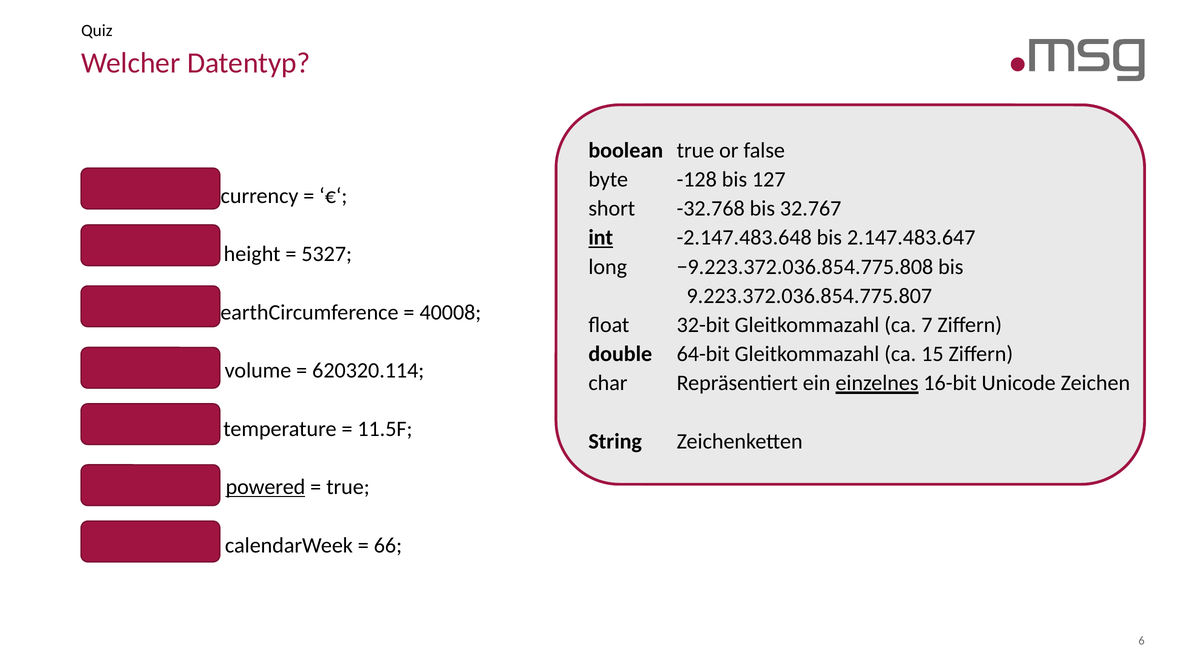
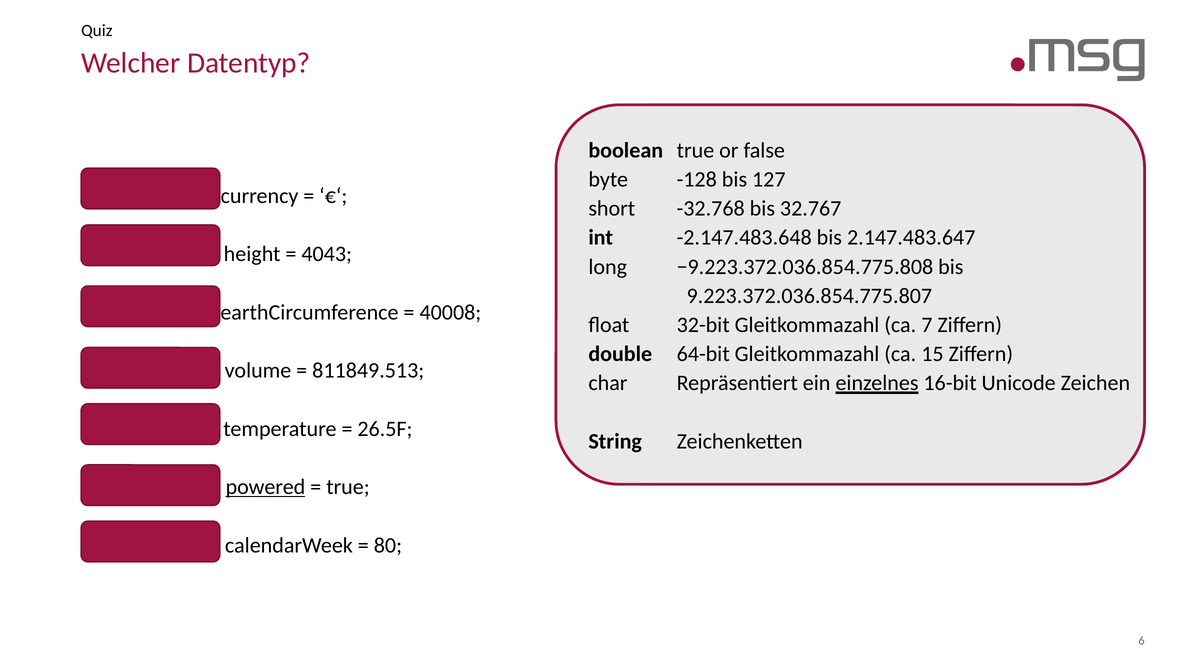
int underline: present -> none (601, 238)
5327: 5327 -> 4043 (327, 254)
620320.114: 620320.114 -> 811849.513 (368, 371)
11.5F: 11.5F -> 26.5F (385, 429)
66: 66 -> 80 (388, 545)
